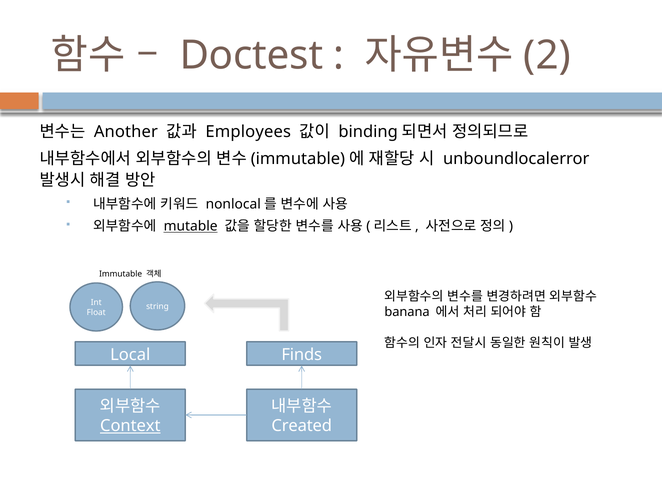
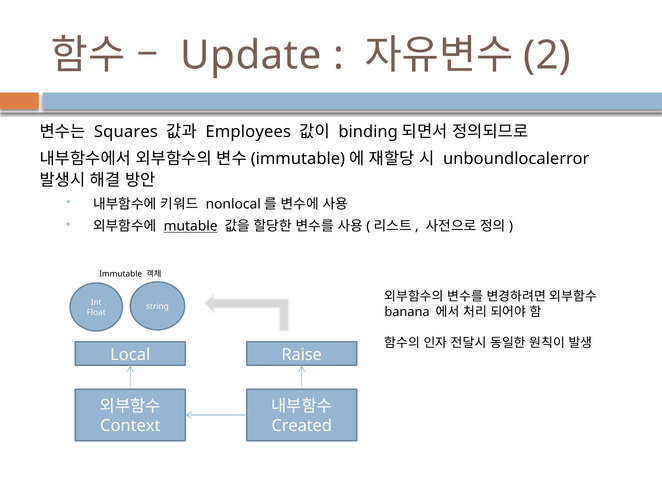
Doctest: Doctest -> Update (251, 55)
Another: Another -> Squares (126, 132)
Finds: Finds -> Raise (302, 355)
Context underline: present -> none (130, 426)
